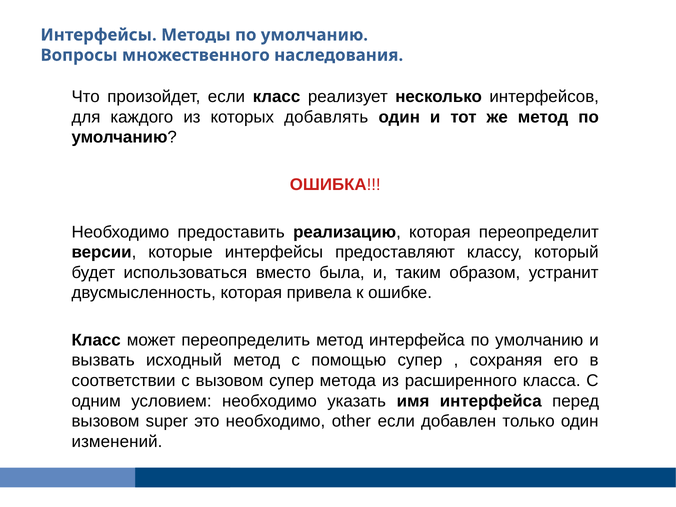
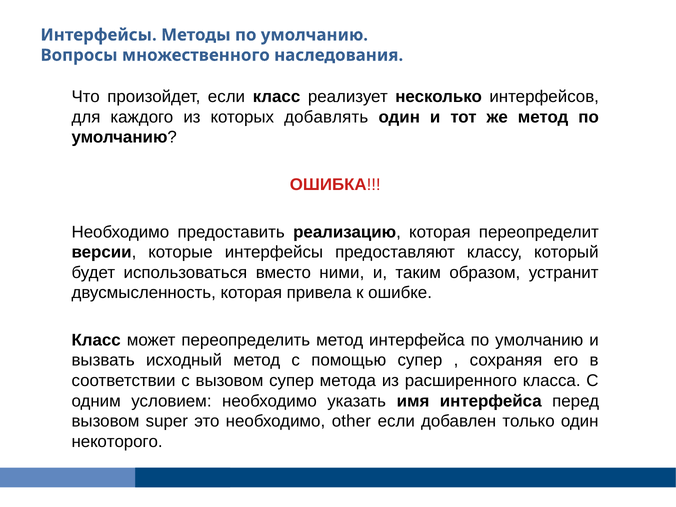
была: была -> ними (342, 273)
изменений: изменений -> некоторого (117, 442)
